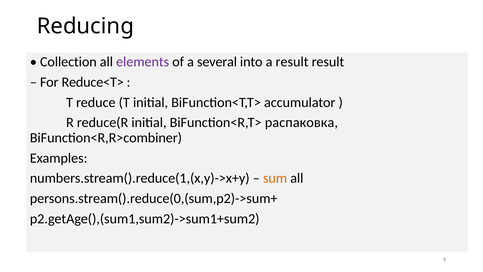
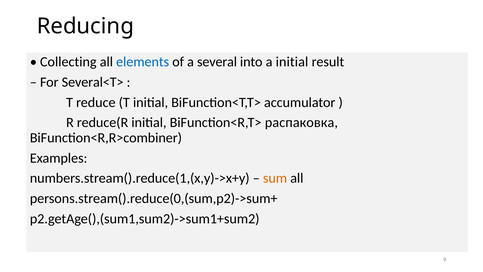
Collection: Collection -> Collecting (68, 62)
elements colour: purple -> blue (143, 62)
a result: result -> initial (292, 62)
Reduce<T>: Reduce<T> -> Several<T> (93, 82)
